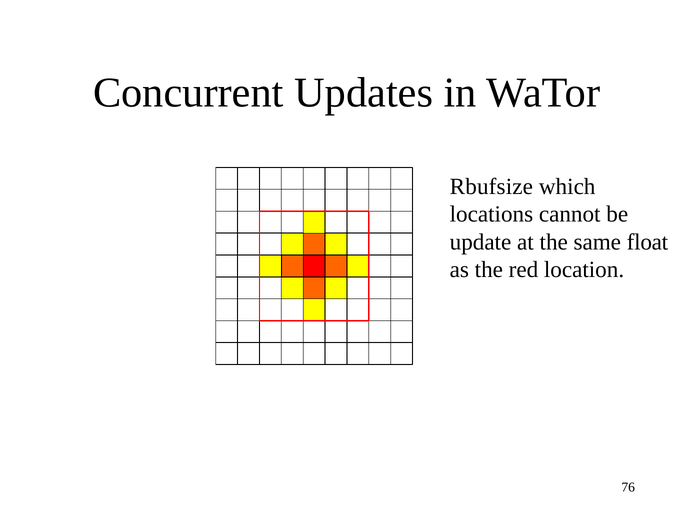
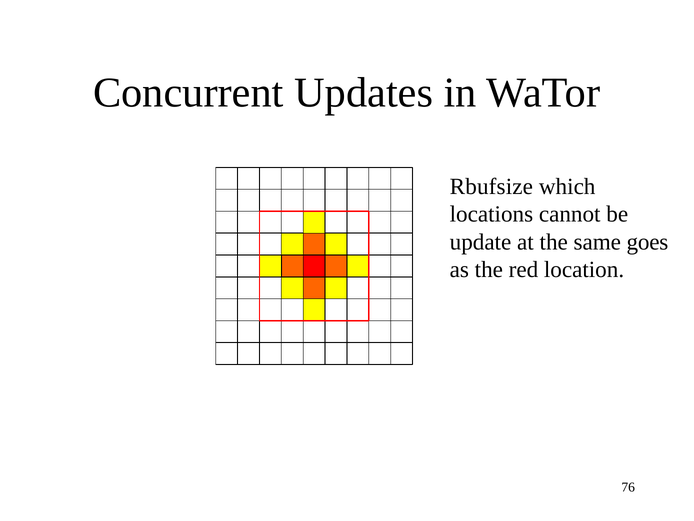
float: float -> goes (647, 242)
